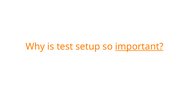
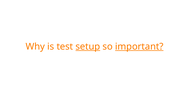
setup underline: none -> present (88, 47)
